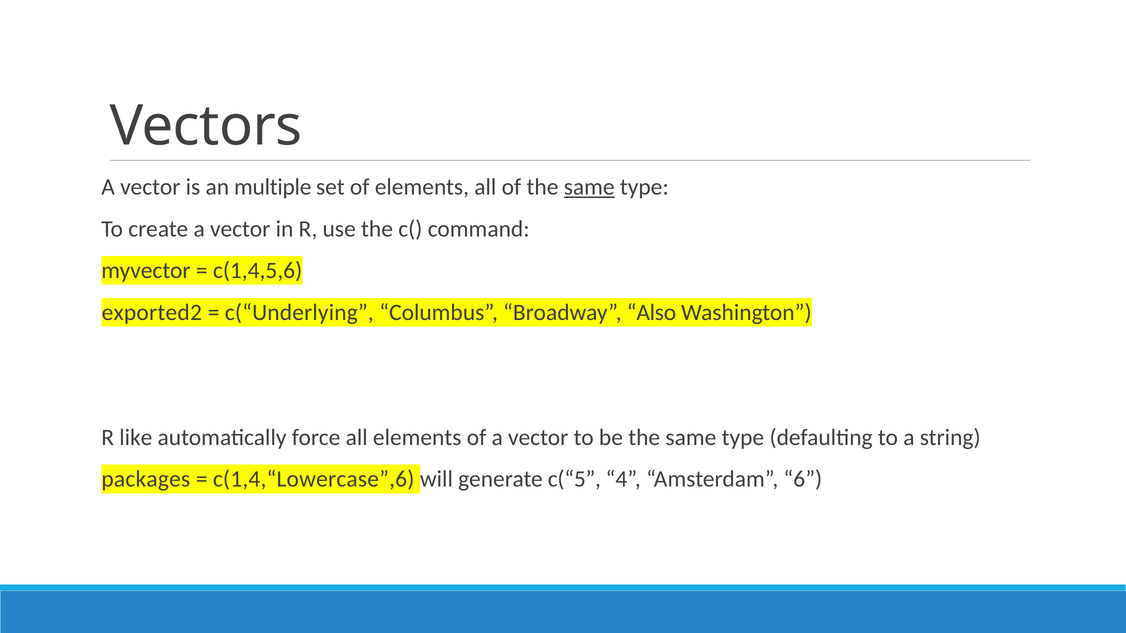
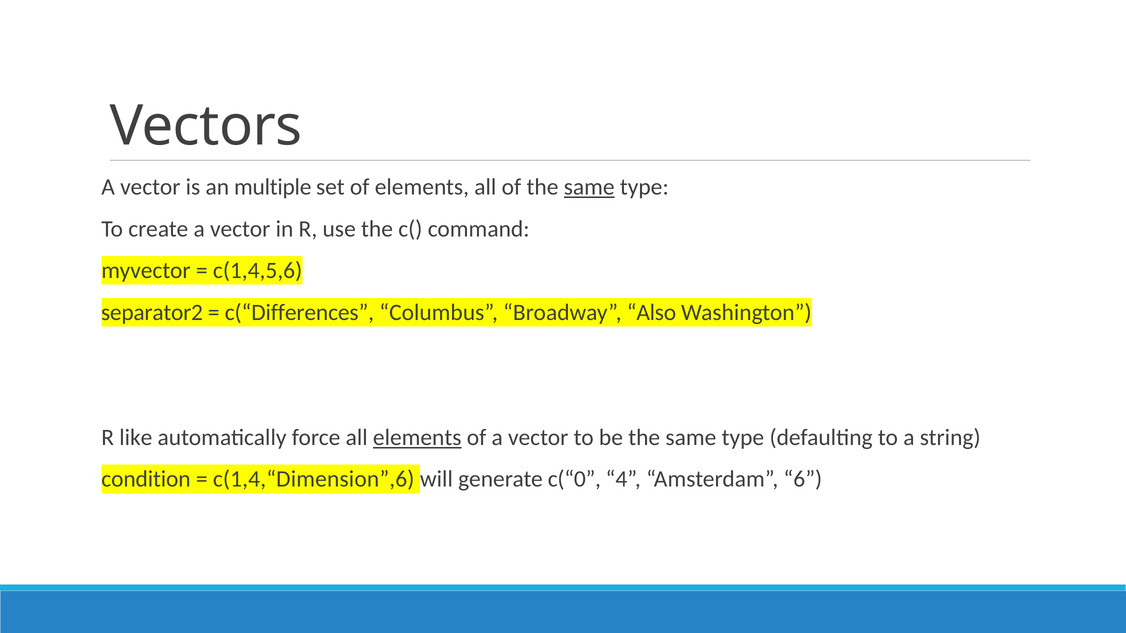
exported2: exported2 -> separator2 (152, 312)
c(“Underlying: c(“Underlying -> c(“Differences (299, 312)
elements underline: none -> present (417, 438)
packages: packages -> condition (146, 480)
c(1,4,“Lowercase”,6: c(1,4,“Lowercase”,6 -> c(1,4,“Dimension”,6 (314, 480)
c(“5: c(“5 -> c(“0 (574, 480)
